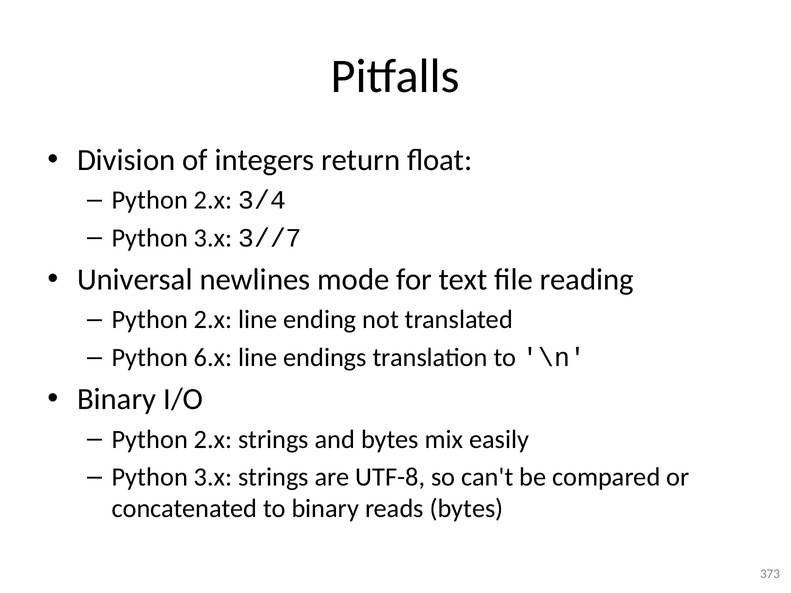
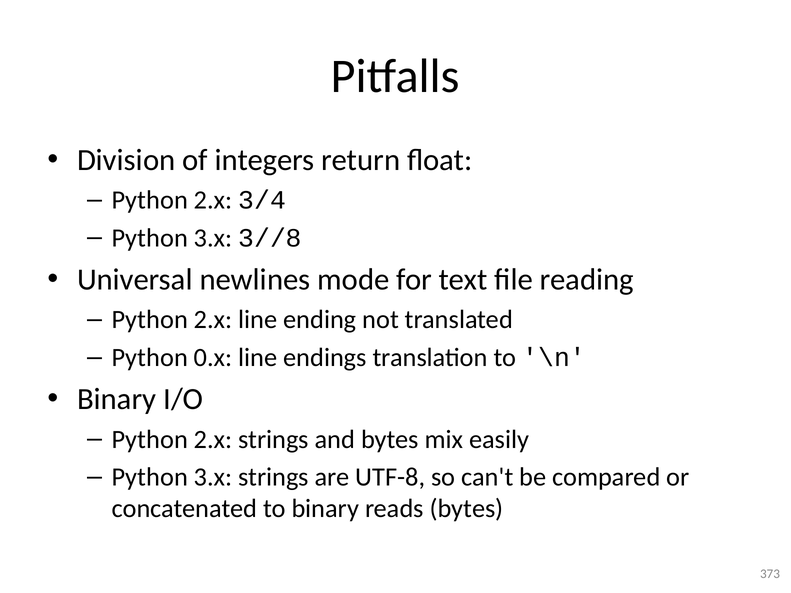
3//7: 3//7 -> 3//8 (270, 238)
6.x: 6.x -> 0.x (213, 358)
